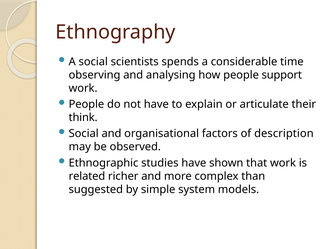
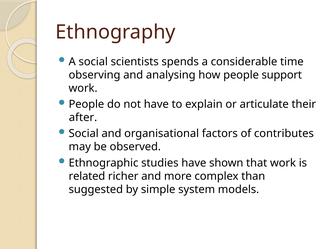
think: think -> after (83, 118)
description: description -> contributes (284, 134)
